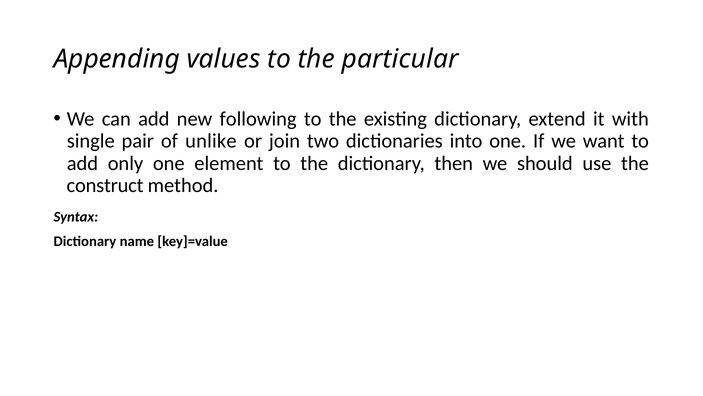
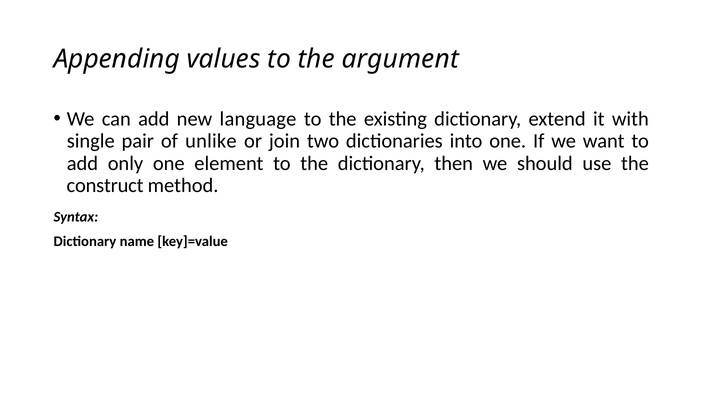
particular: particular -> argument (400, 59)
following: following -> language (258, 119)
